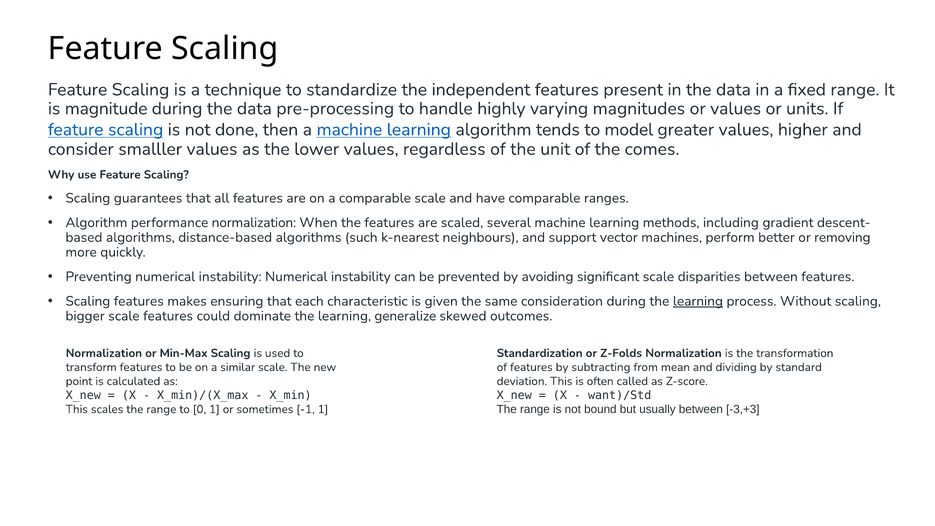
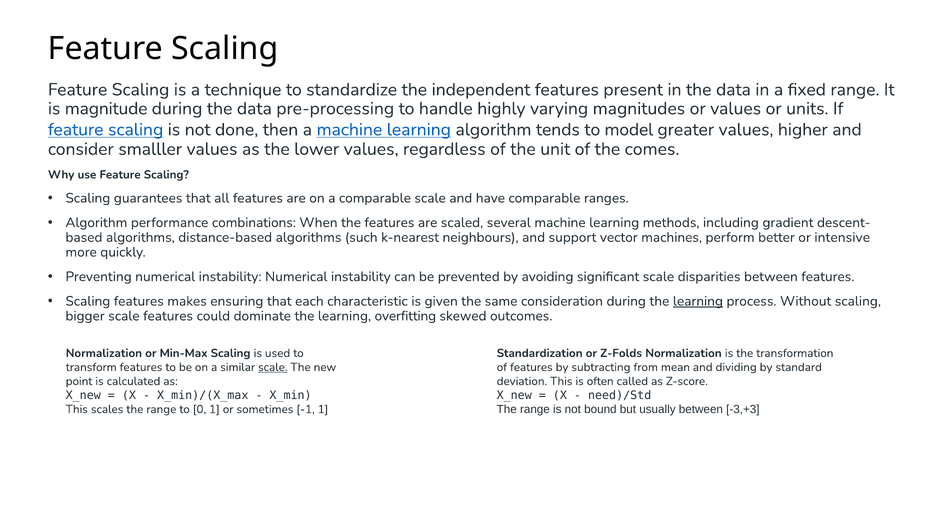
performance normalization: normalization -> combinations (254, 223)
removing: removing -> intensive (842, 237)
generalize: generalize -> overfitting (405, 316)
scale underline: none -> present (273, 367)
want)/Std: want)/Std -> need)/Std (620, 395)
